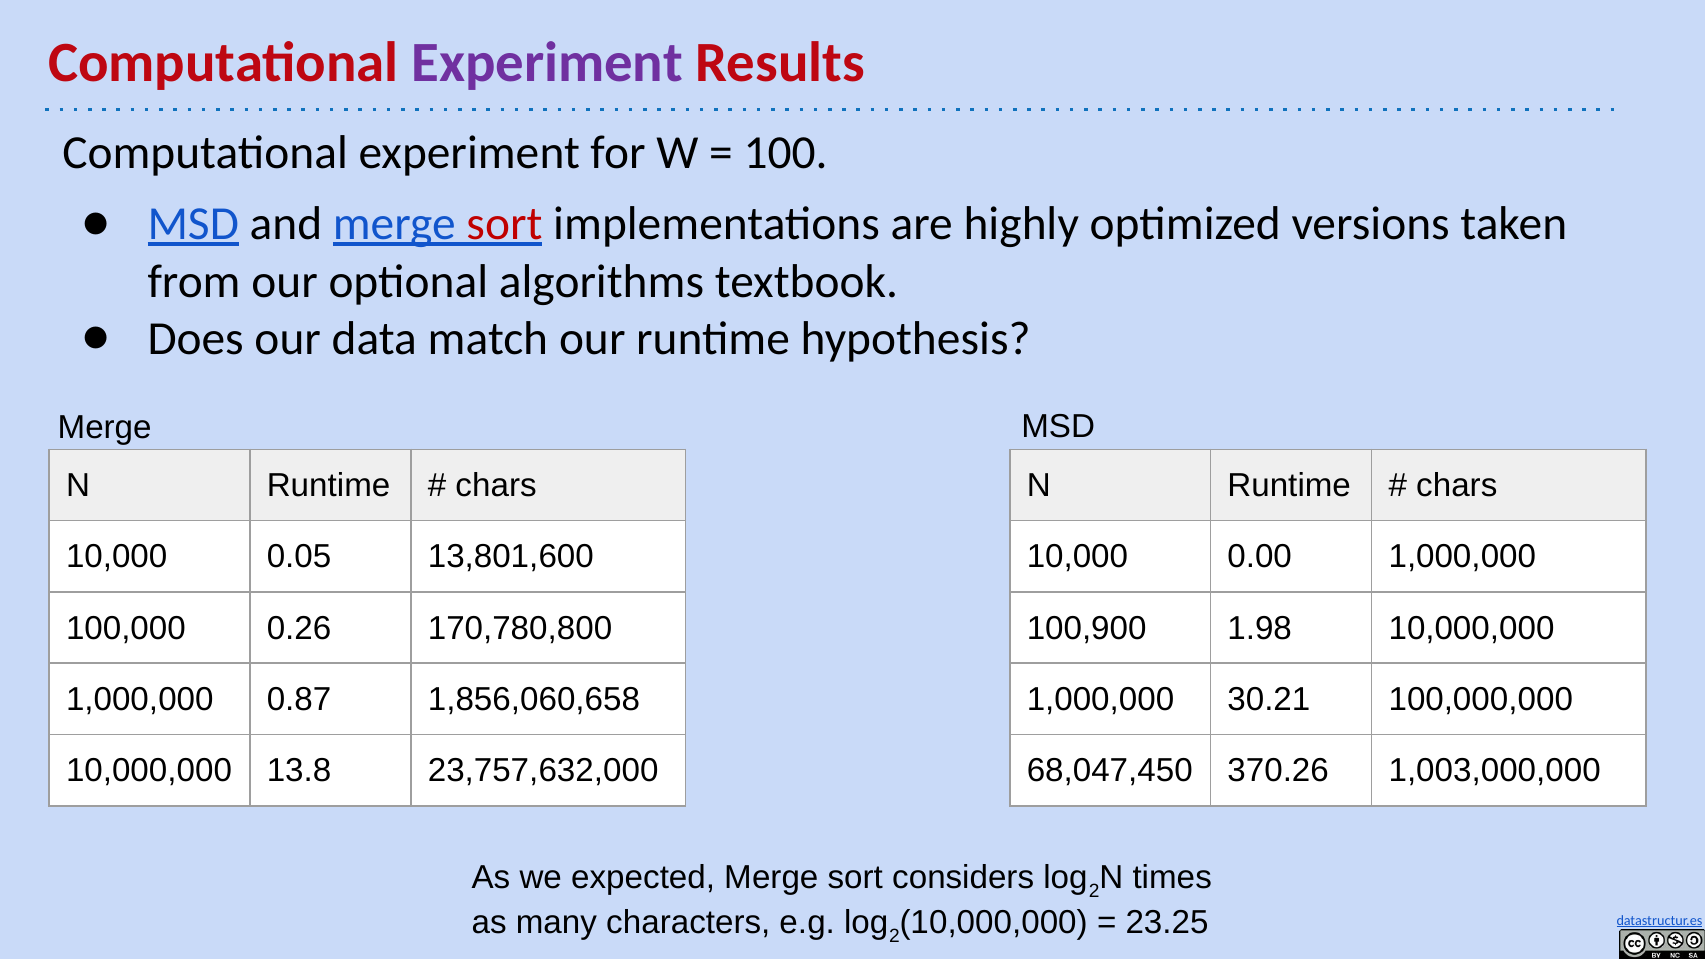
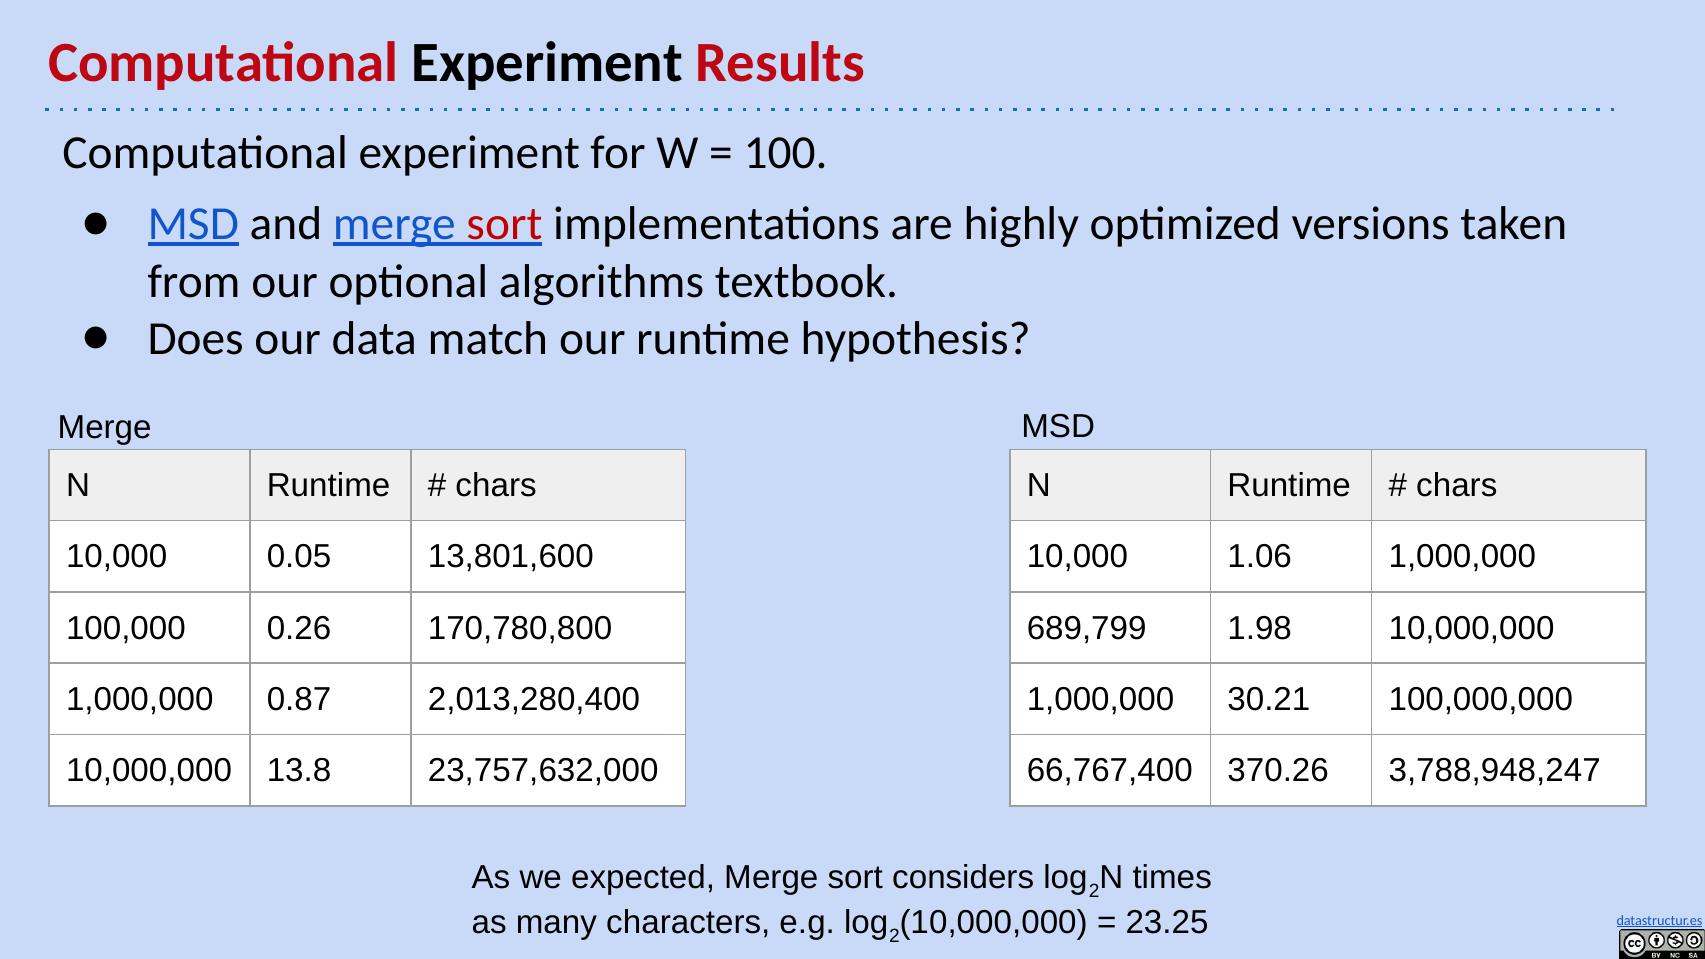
Experiment colour: purple -> black (547, 62)
0.00: 0.00 -> 1.06 (1260, 557)
100,900: 100,900 -> 689,799 (1087, 628)
1,856,060,658: 1,856,060,658 -> 2,013,280,400 (534, 699)
68,047,450: 68,047,450 -> 66,767,400 (1110, 771)
1,003,000,000: 1,003,000,000 -> 3,788,948,247 (1495, 771)
